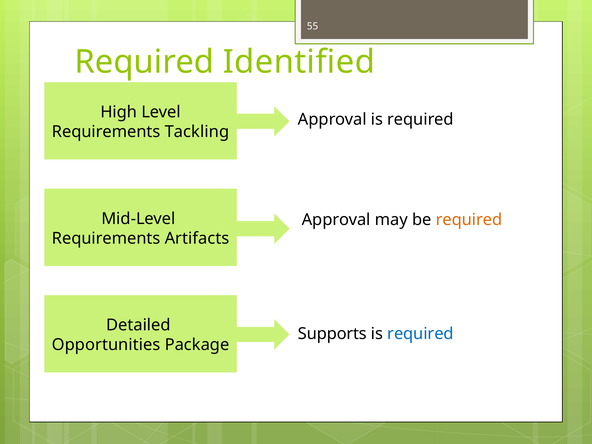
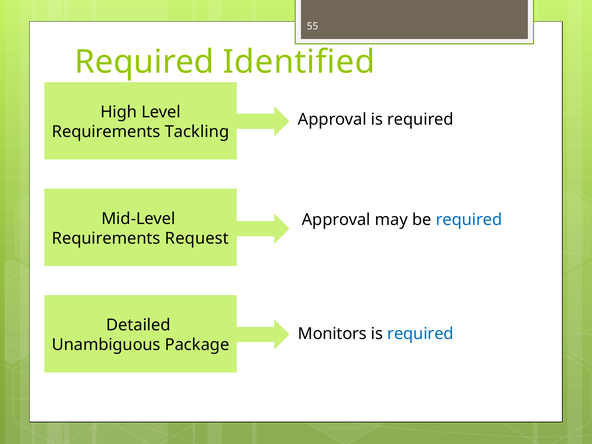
required colour: orange -> blue (469, 220)
Artifacts: Artifacts -> Request (197, 238)
Supports: Supports -> Monitors (332, 334)
Opportunities: Opportunities -> Unambiguous (106, 345)
